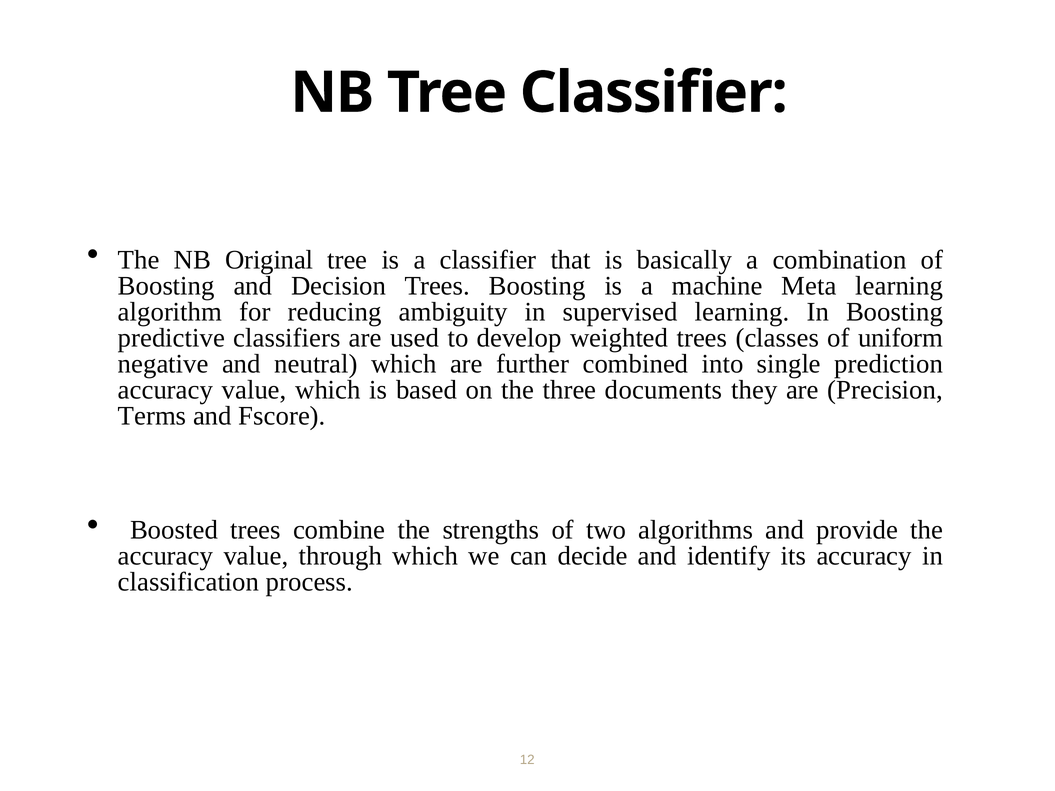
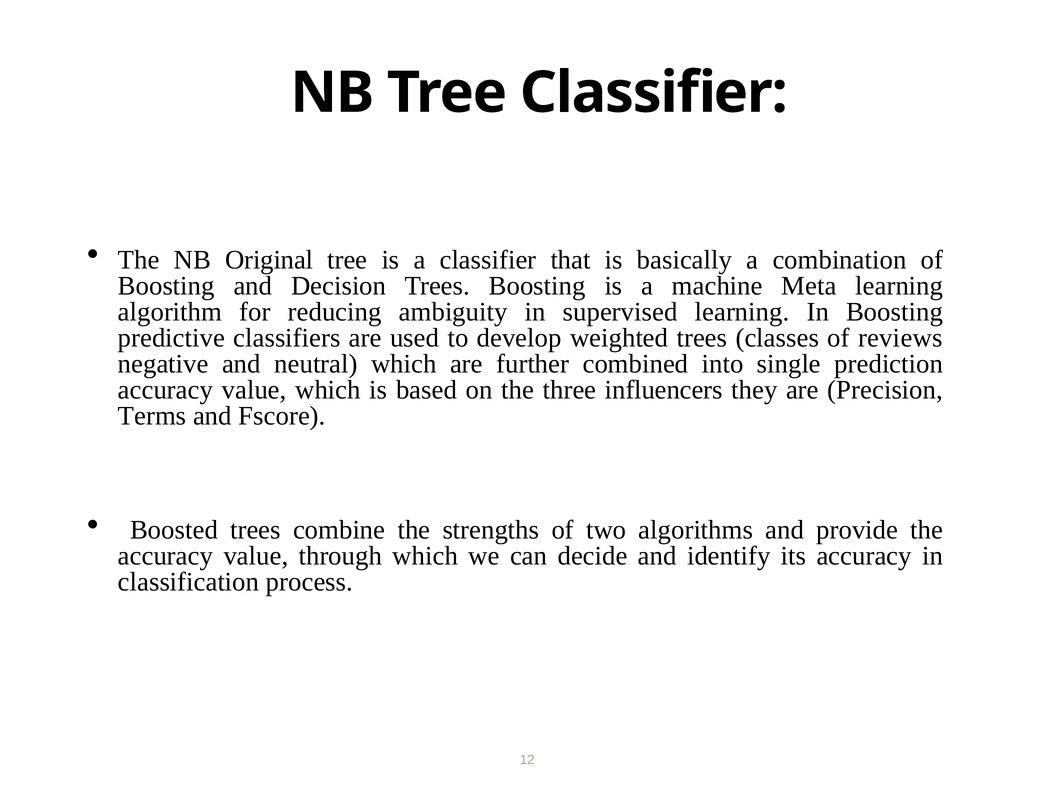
uniform: uniform -> reviews (900, 338)
documents: documents -> influencers (664, 390)
